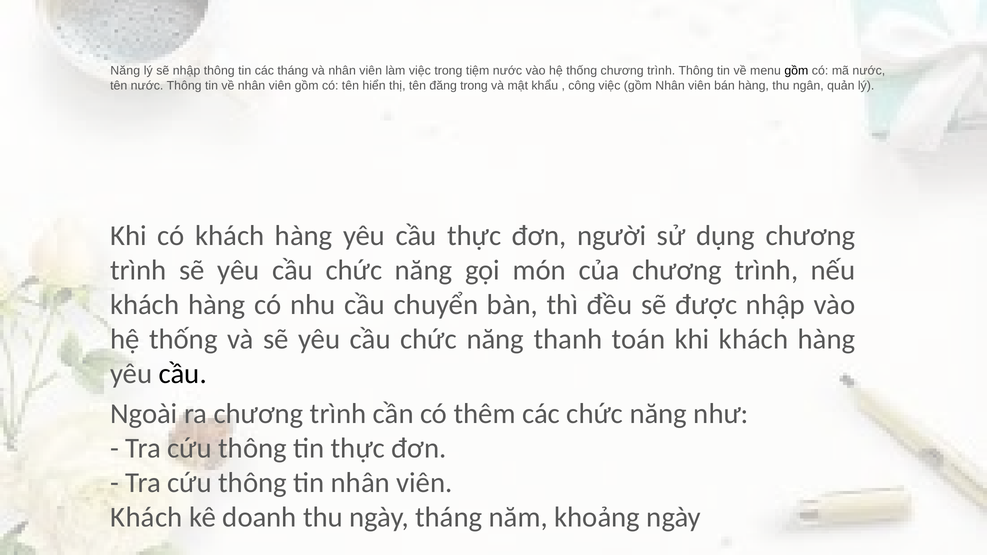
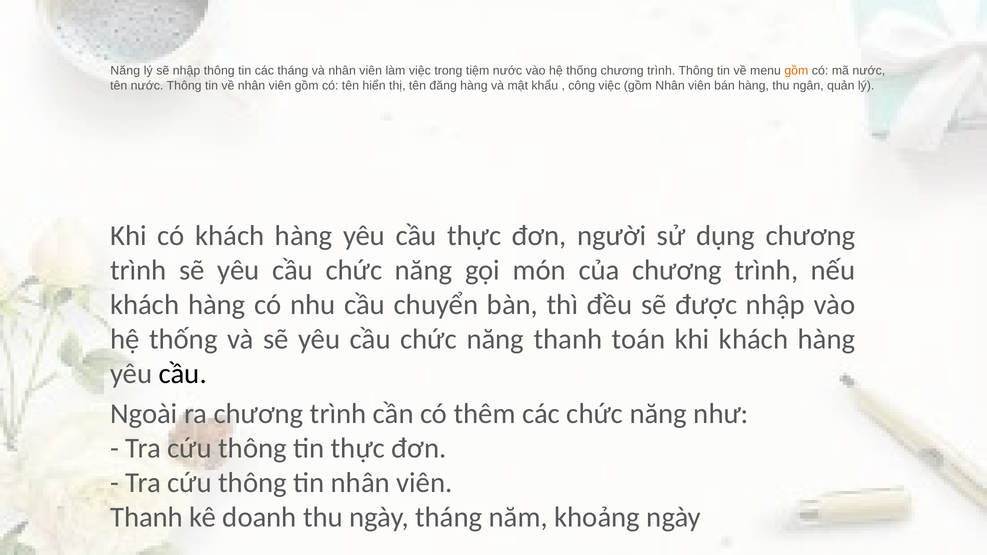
gồm colour: black -> orange (796, 71)
đăng trong: trong -> hàng (474, 86)
Khách: Khách -> Thanh (147, 517)
